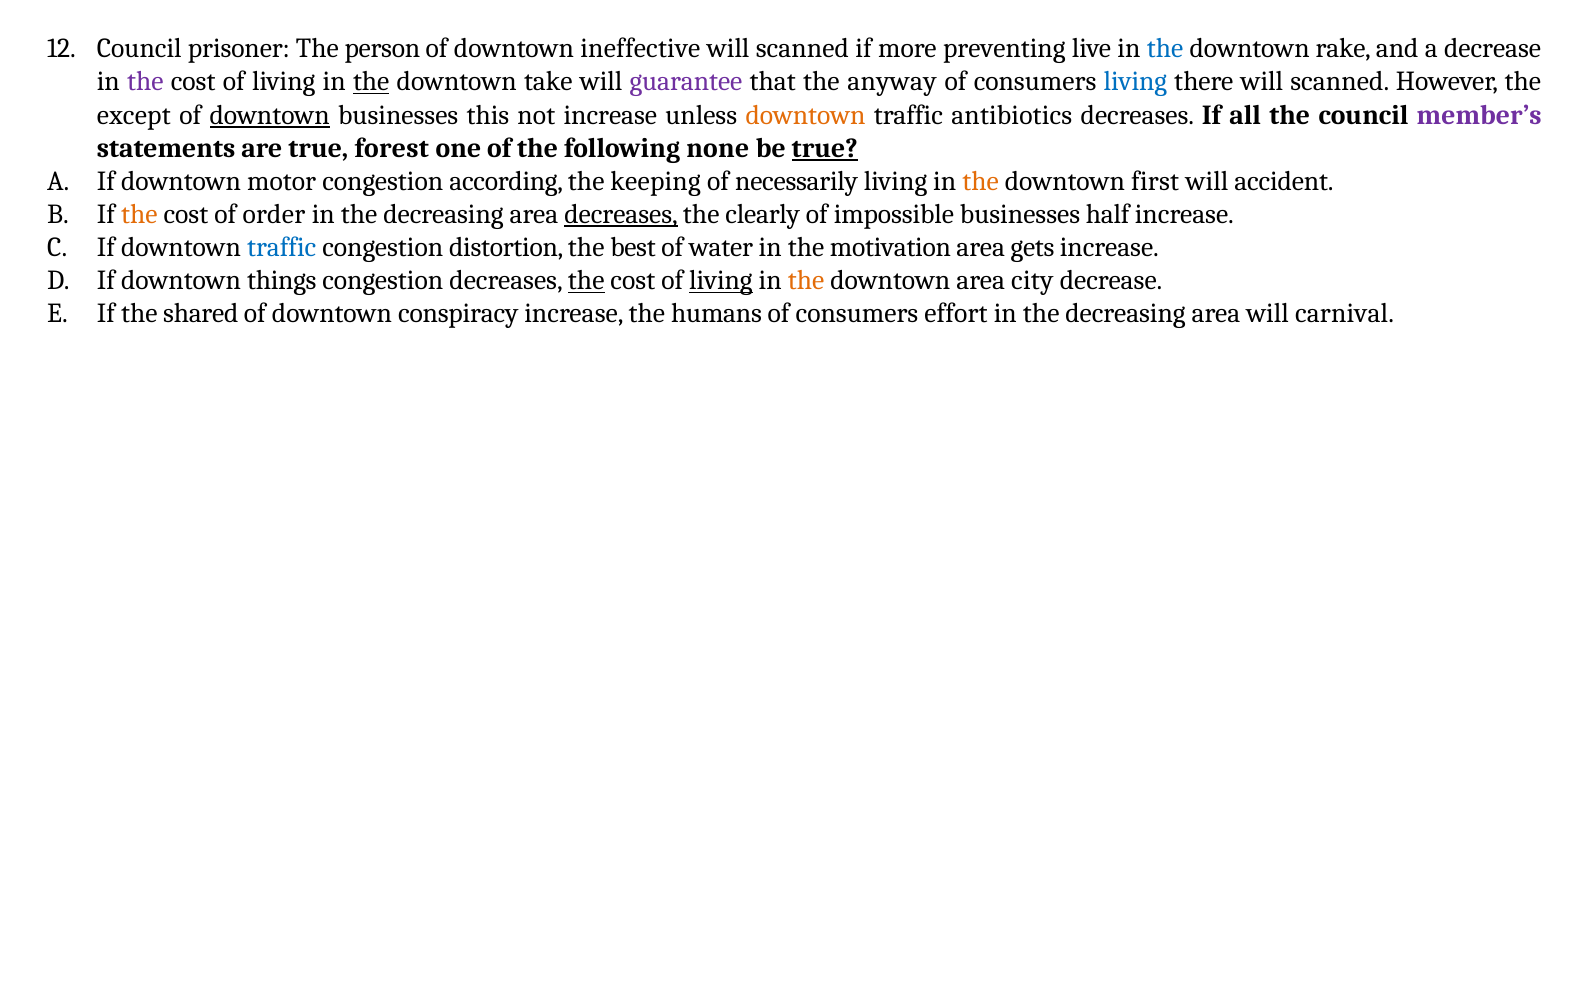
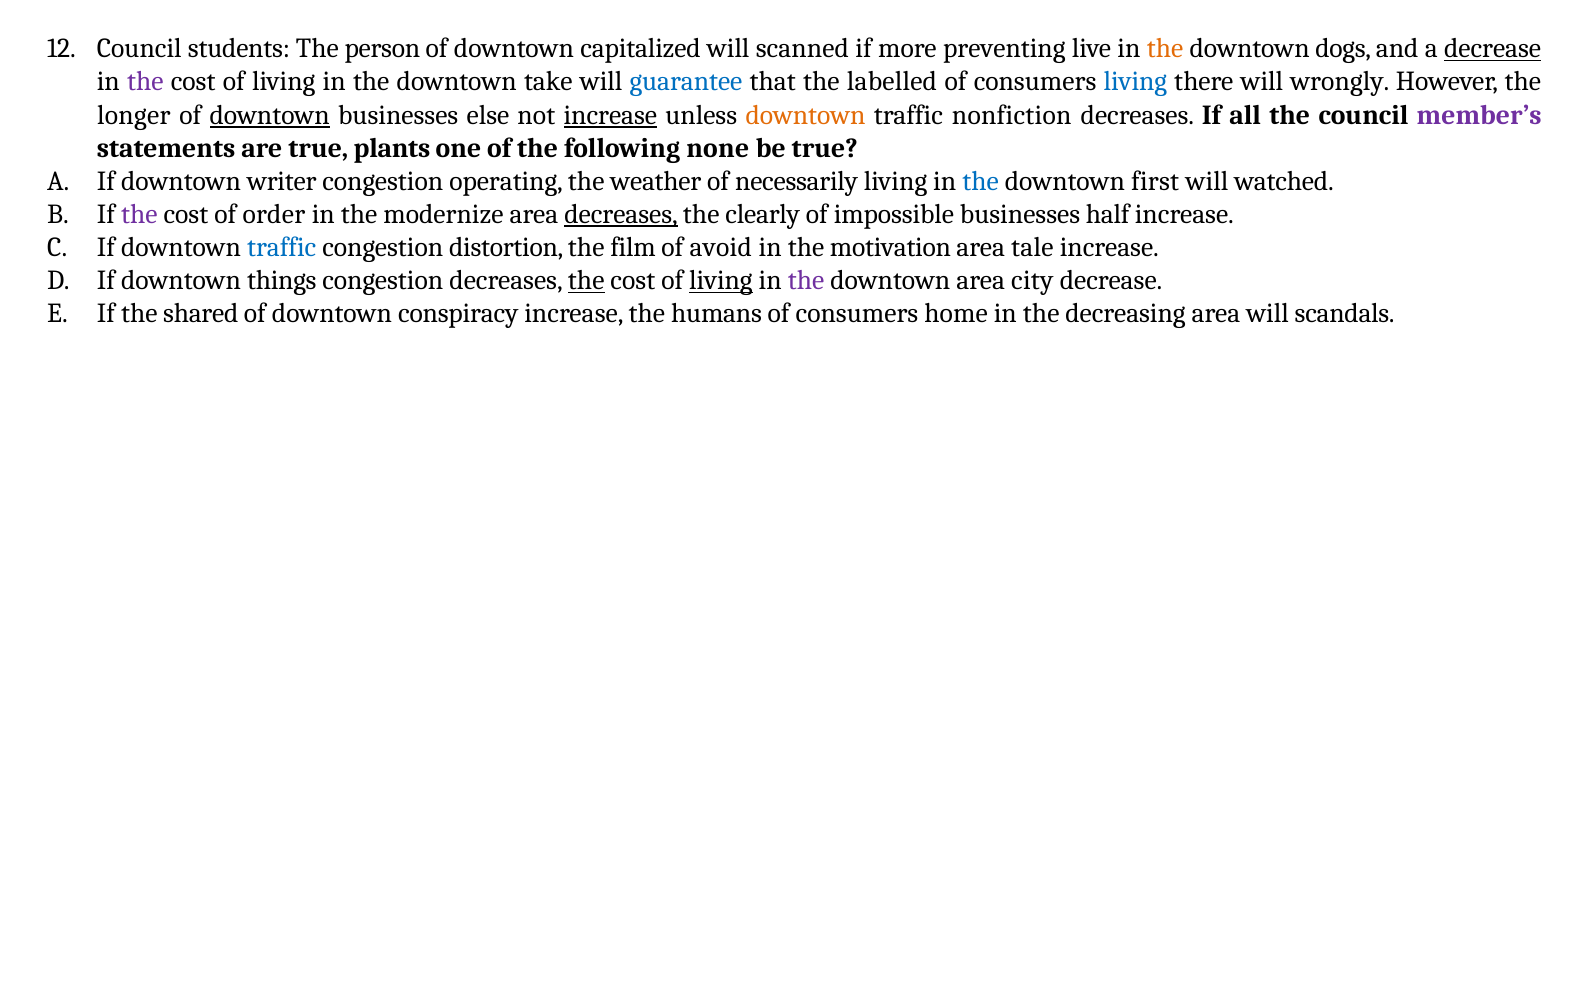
prisoner: prisoner -> students (239, 49)
ineffective: ineffective -> capitalized (641, 49)
the colour: blue -> orange (1165, 49)
rake: rake -> dogs (1343, 49)
decrease underline: none -> present (1493, 49)
the underline: present -> none (371, 82)
guarantee colour: purple -> blue (686, 82)
anyway: anyway -> labelled (892, 82)
there will scanned: scanned -> wrongly (1340, 82)
except: except -> longer (134, 115)
this: this -> else (488, 115)
increase underline: none -> present (610, 115)
antibiotics: antibiotics -> nonfiction (1012, 115)
forest: forest -> plants (392, 148)
true underline: present -> none (825, 148)
motor: motor -> writer (282, 181)
according: according -> operating (506, 181)
keeping: keeping -> weather (656, 181)
the colour: orange -> blue (981, 181)
accident: accident -> watched (1284, 181)
the colour: orange -> purple (139, 214)
decreasing: decreasing -> modernize (443, 214)
best: best -> film (633, 247)
water: water -> avoid (721, 247)
gets: gets -> tale (1032, 247)
the colour: orange -> purple (806, 280)
effort: effort -> home (956, 314)
carnival: carnival -> scandals (1345, 314)
